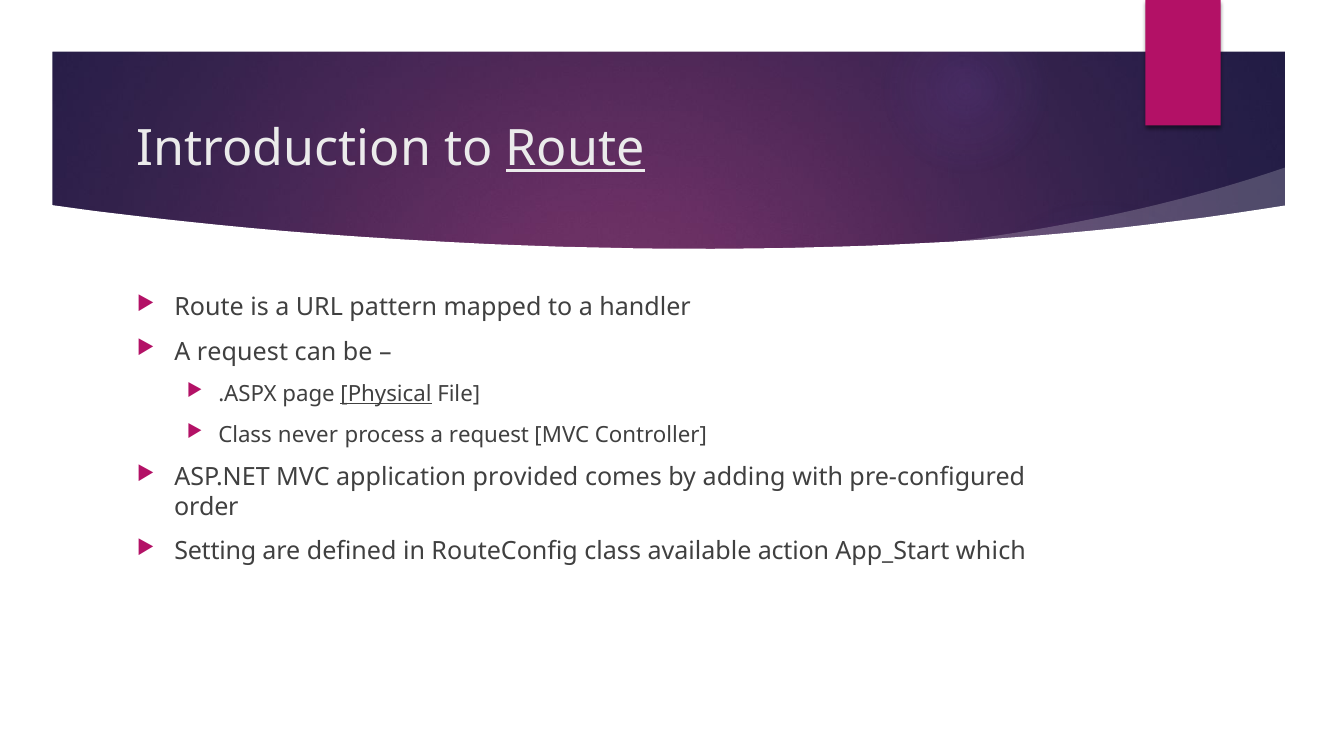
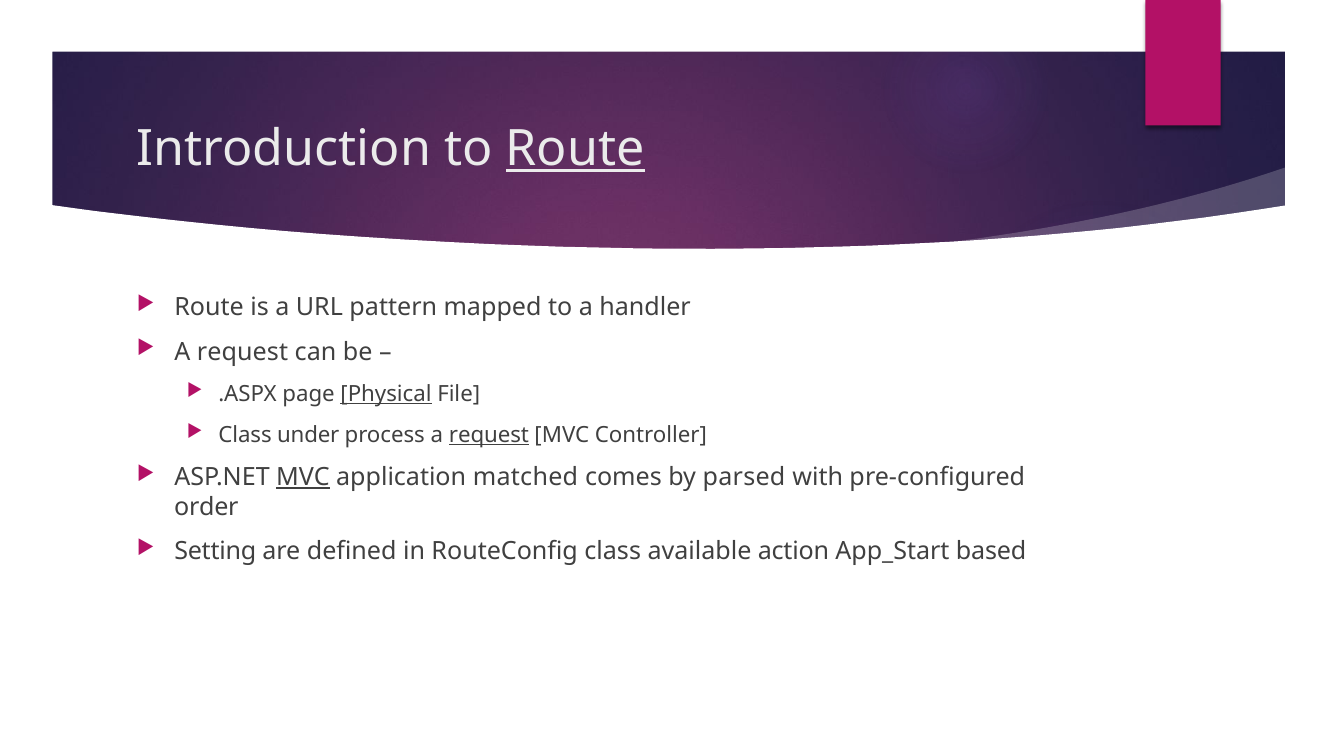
never: never -> under (308, 434)
request underline: none -> present (489, 434)
MVC underline: none -> present (303, 477)
provided: provided -> matched (525, 477)
adding: adding -> parsed (744, 477)
which: which -> based (991, 551)
